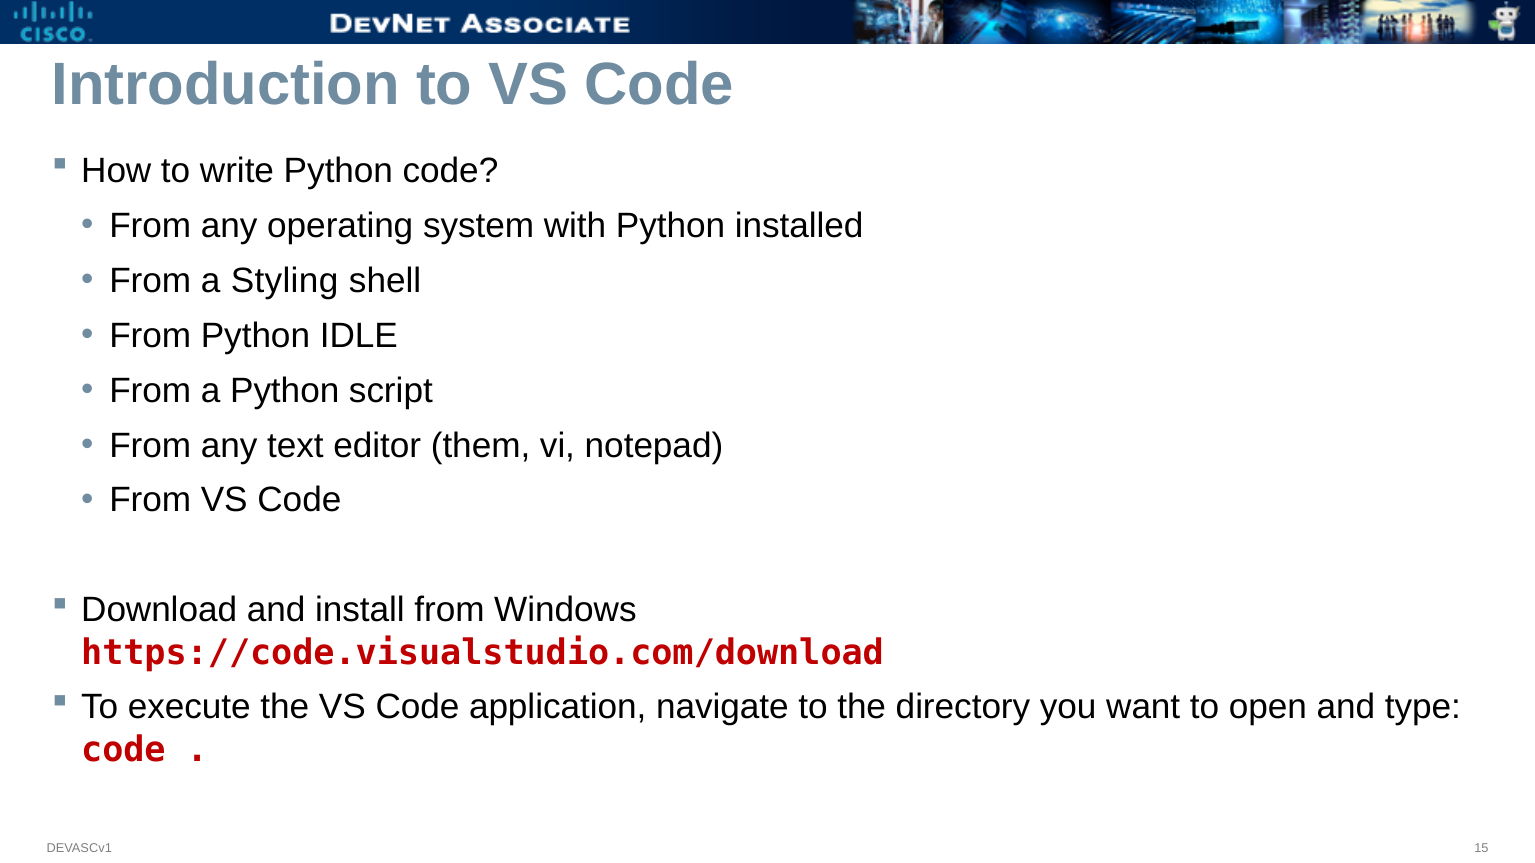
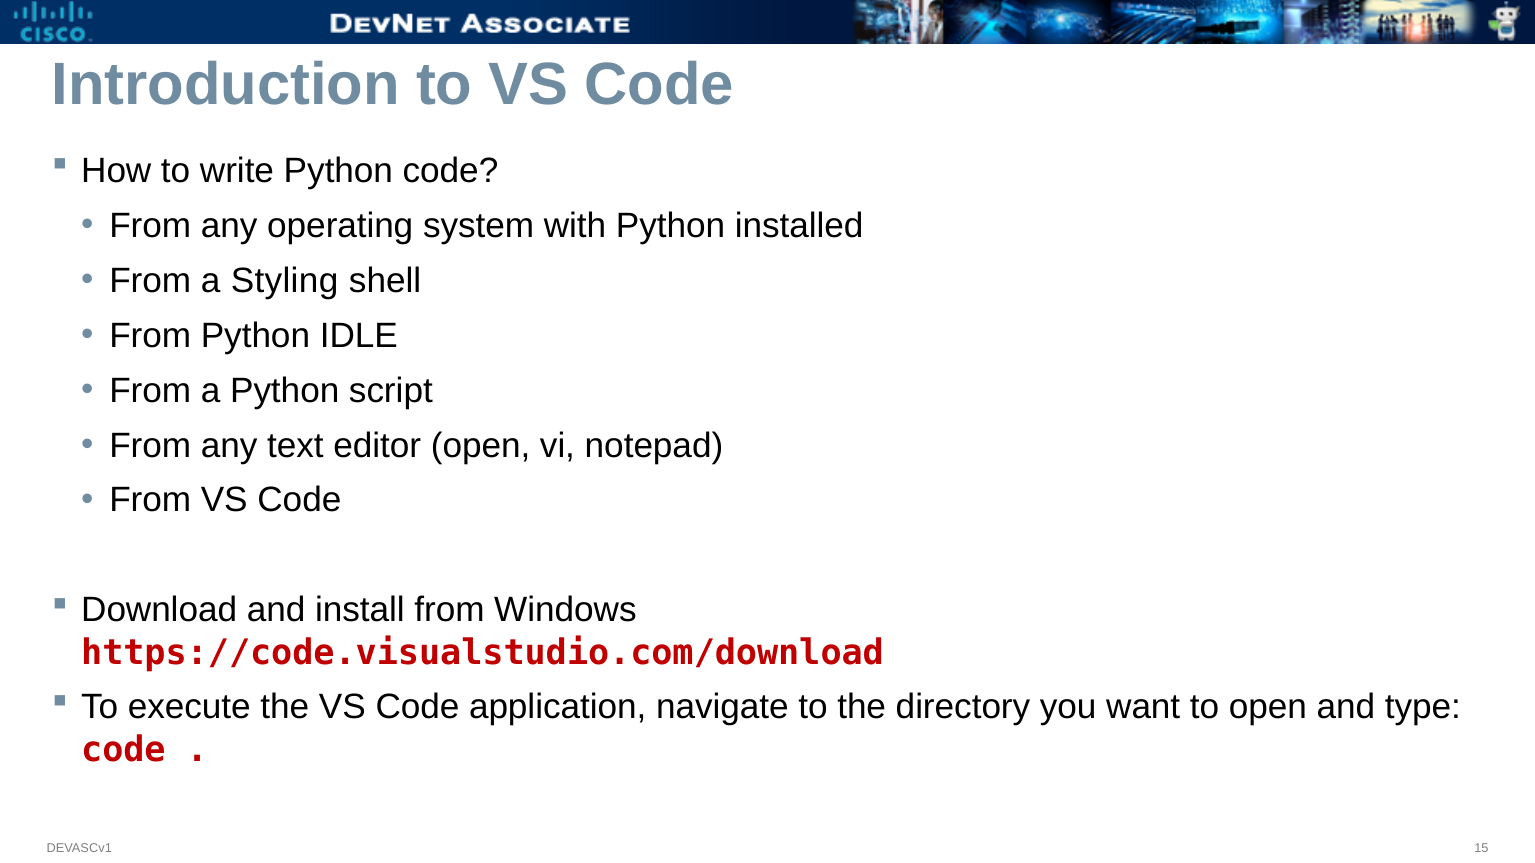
editor them: them -> open (481, 446)
